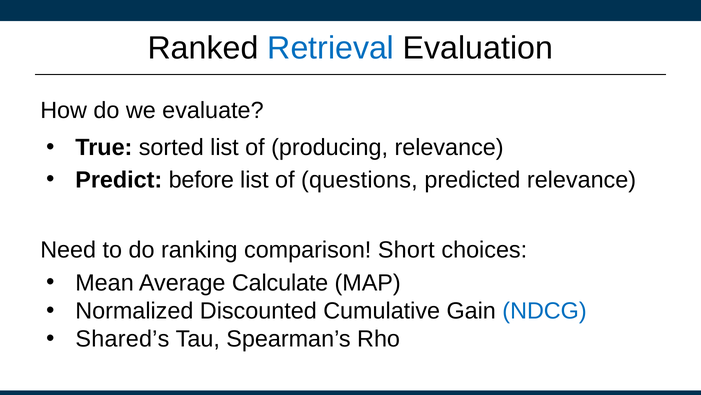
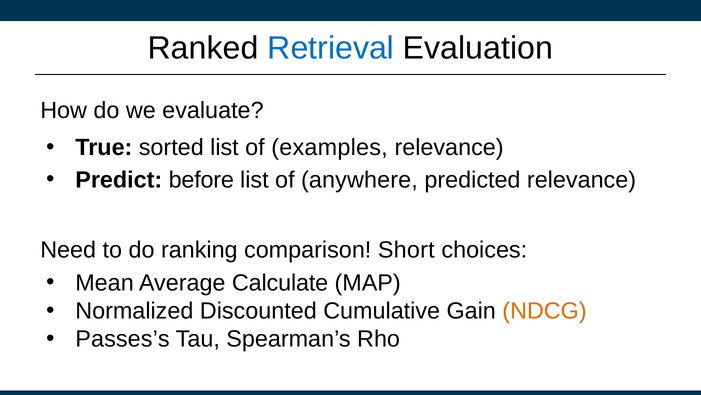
producing: producing -> examples (329, 147)
questions: questions -> anywhere (359, 180)
NDCG colour: blue -> orange (545, 311)
Shared’s: Shared’s -> Passes’s (122, 339)
